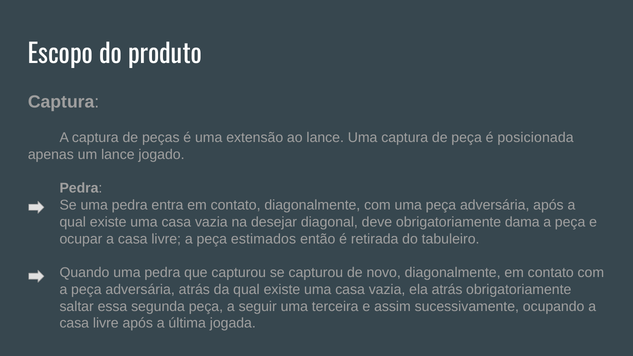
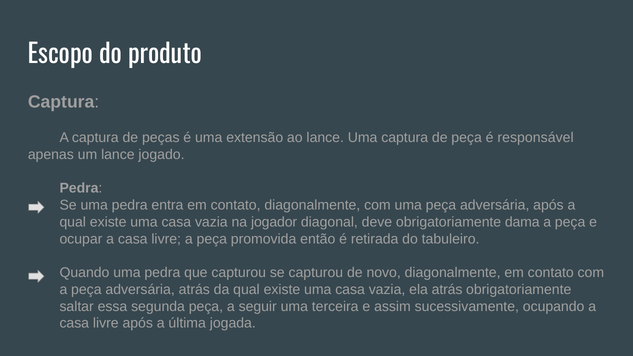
posicionada: posicionada -> responsável (536, 138)
desejar: desejar -> jogador (274, 222)
estimados: estimados -> promovida (264, 239)
